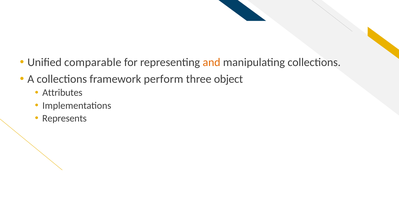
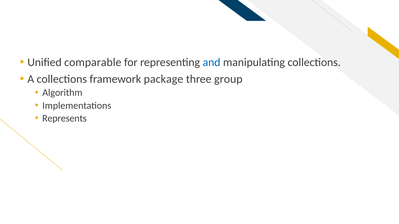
and colour: orange -> blue (212, 62)
perform: perform -> package (163, 79)
object: object -> group (228, 79)
Attributes: Attributes -> Algorithm (62, 93)
